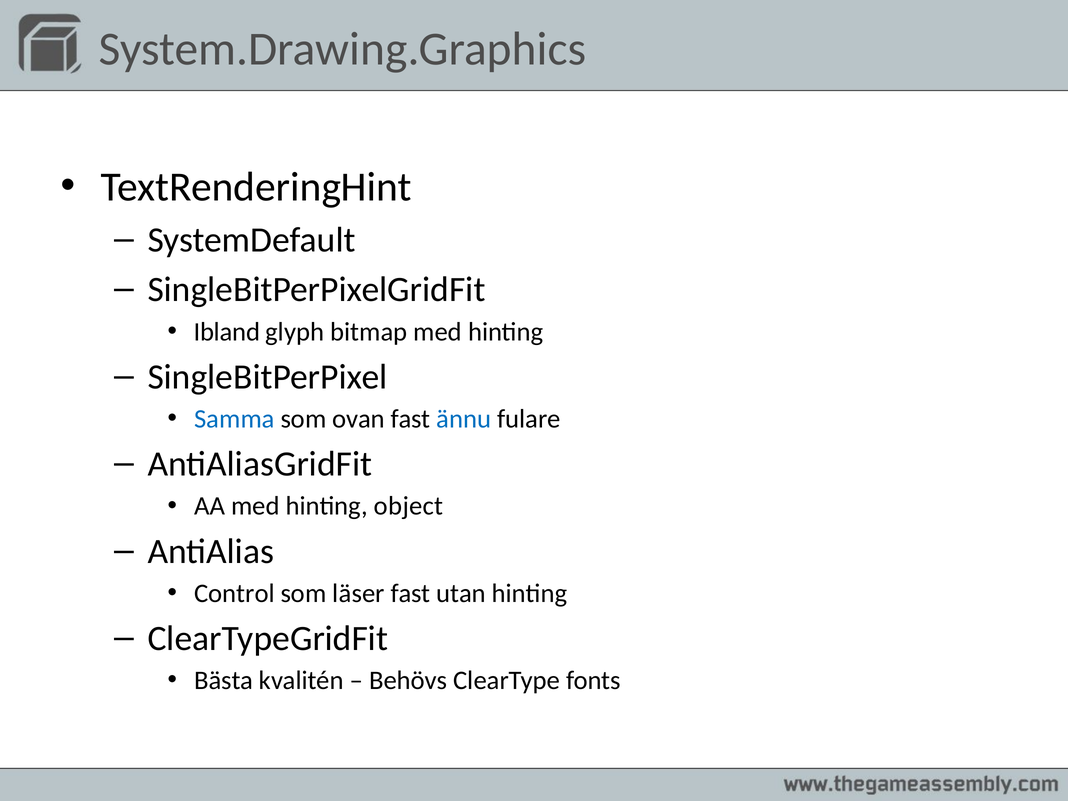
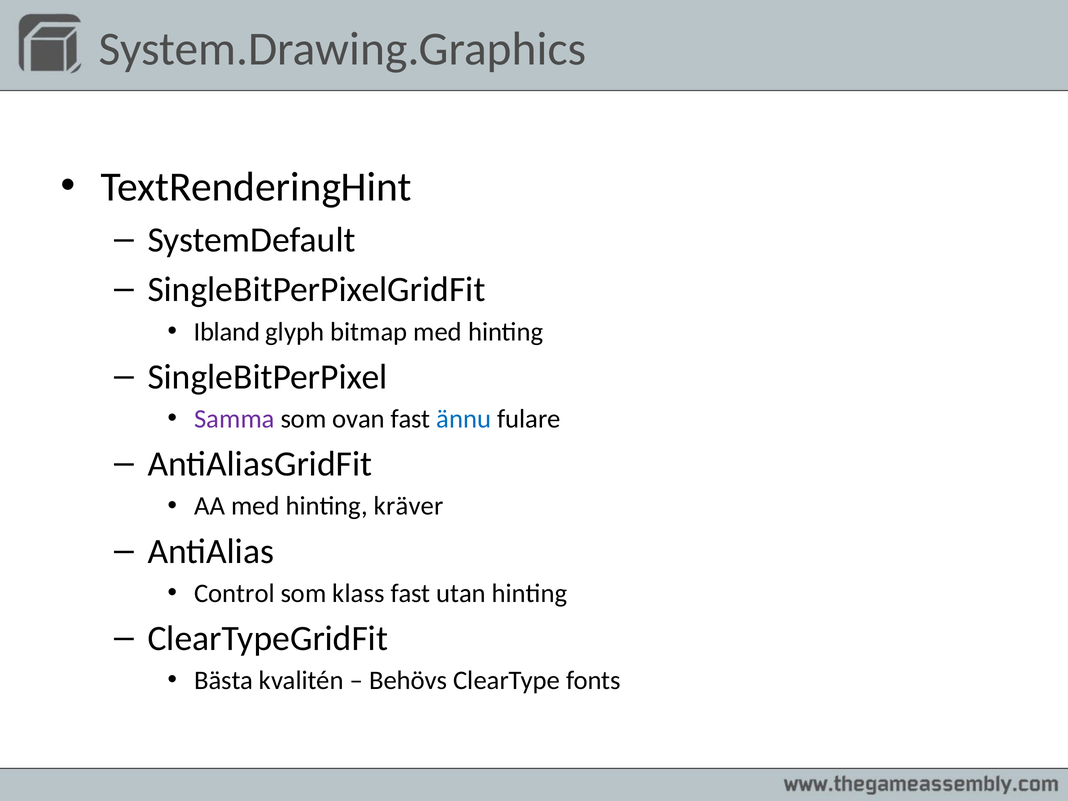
Samma colour: blue -> purple (234, 419)
object: object -> kräver (409, 506)
läser: läser -> klass (359, 593)
